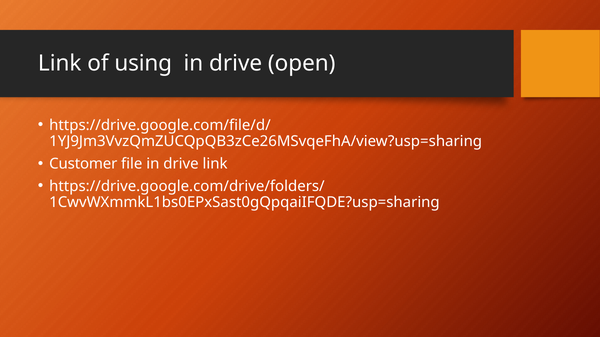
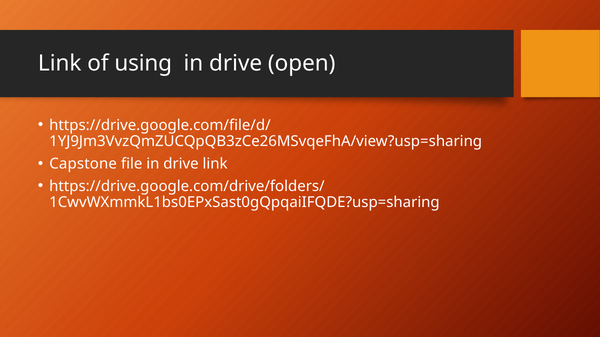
Customer: Customer -> Capstone (83, 164)
